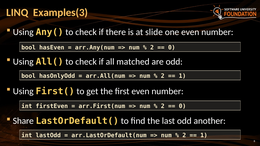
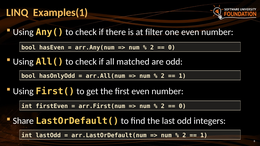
Examples(3: Examples(3 -> Examples(1 (61, 13)
slide: slide -> filter (154, 32)
another: another -> integers (210, 121)
